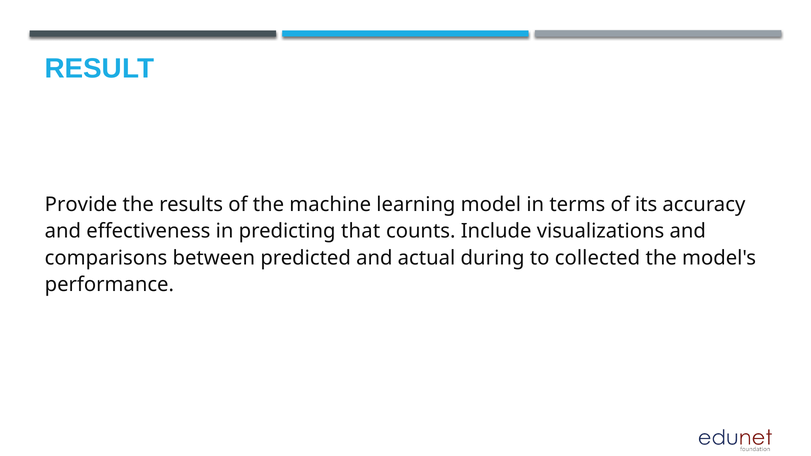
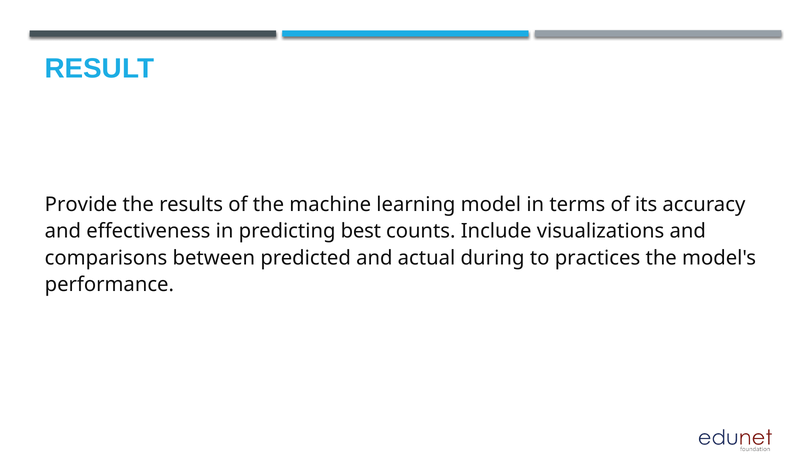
that: that -> best (361, 231)
collected: collected -> practices (598, 258)
